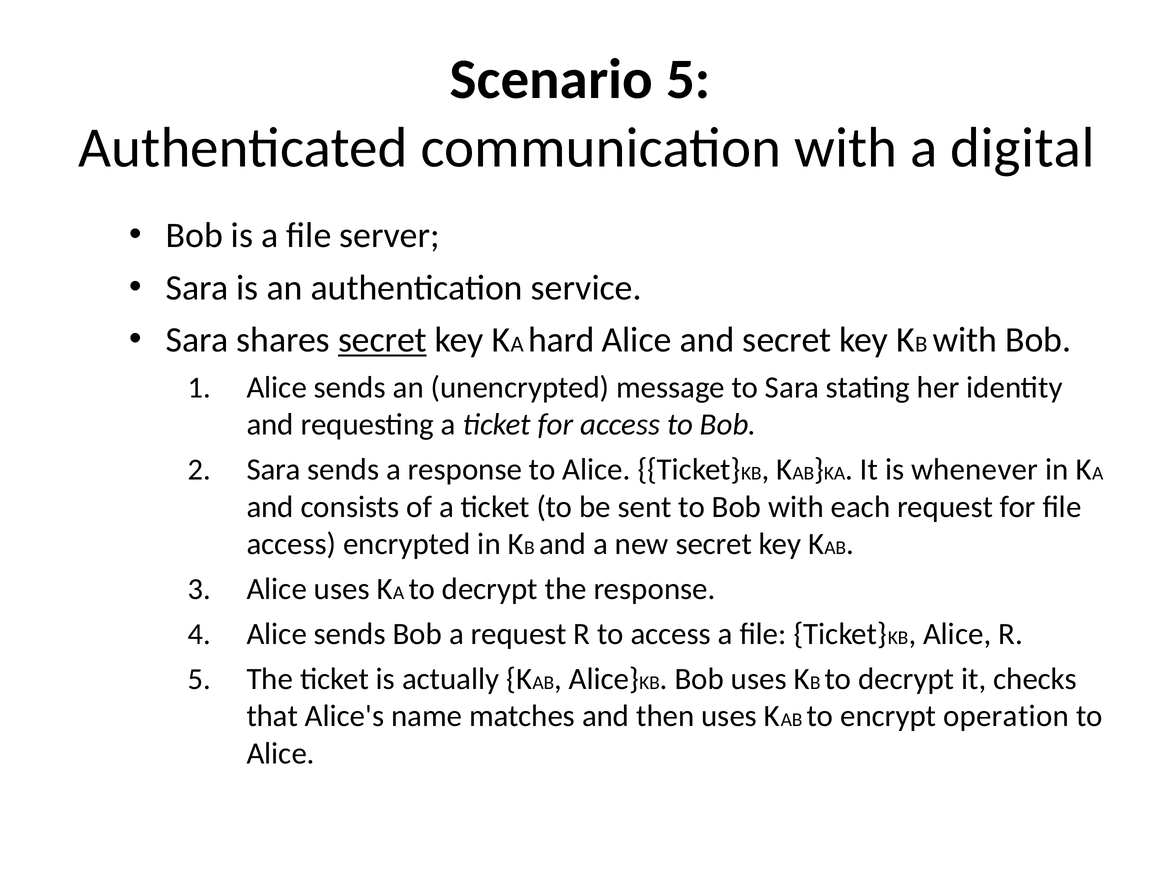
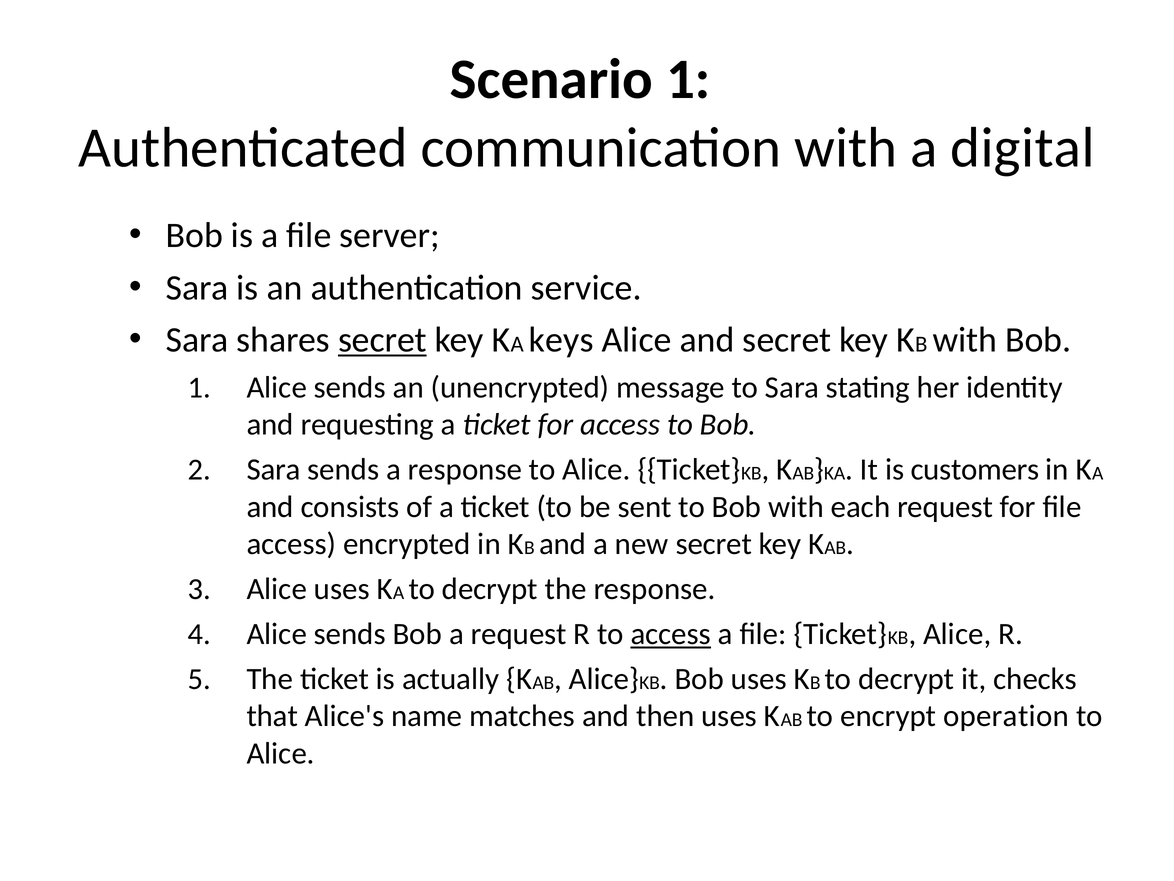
Scenario 5: 5 -> 1 (688, 79)
hard: hard -> keys (561, 340)
whenever: whenever -> customers (975, 469)
access underline: none -> present (671, 634)
